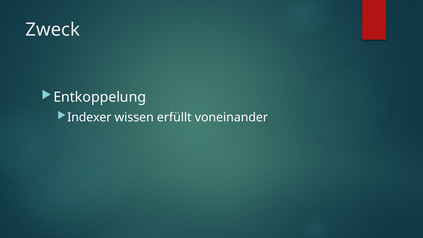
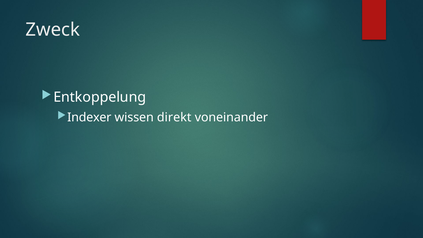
erfüllt: erfüllt -> direkt (174, 117)
